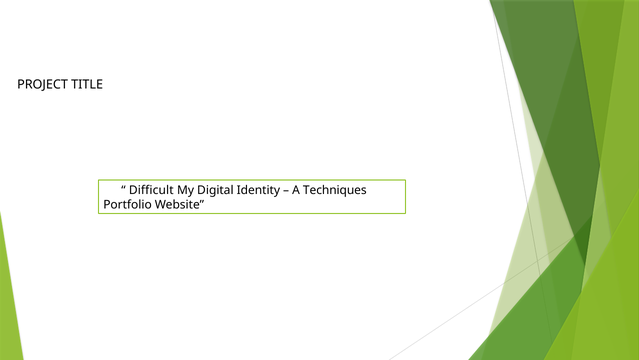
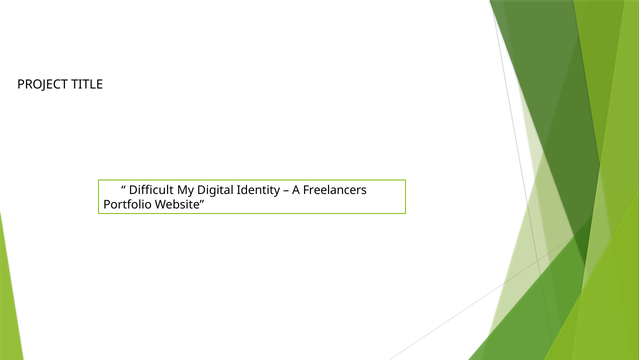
Techniques: Techniques -> Freelancers (335, 190)
